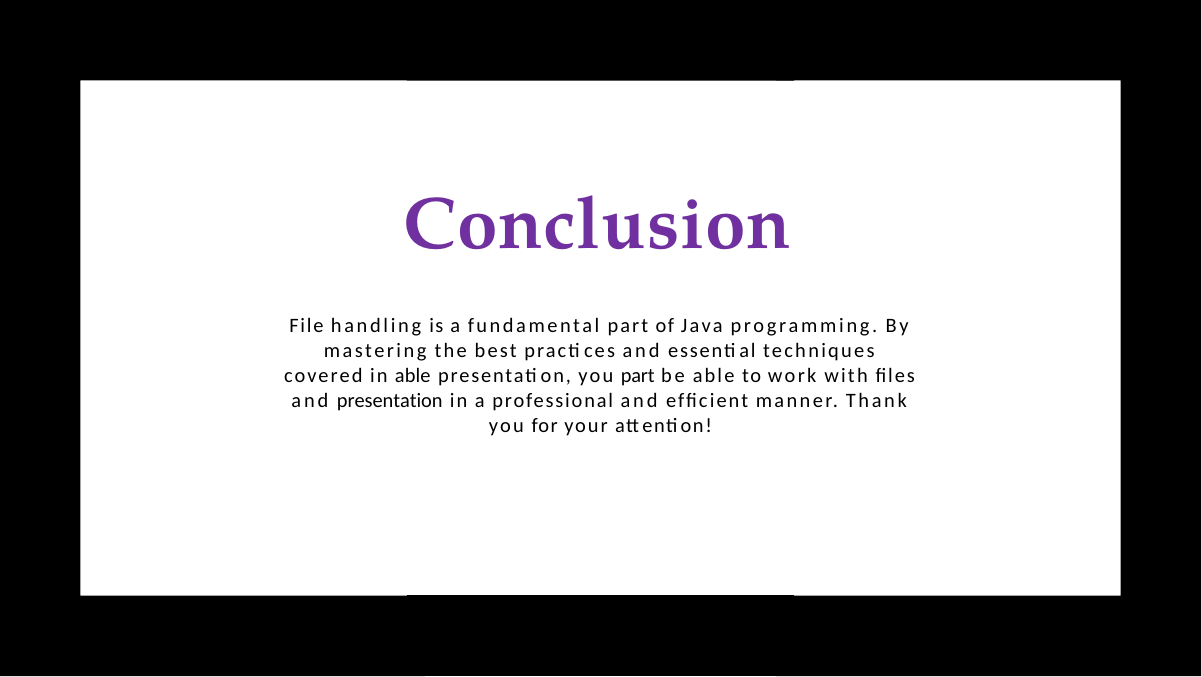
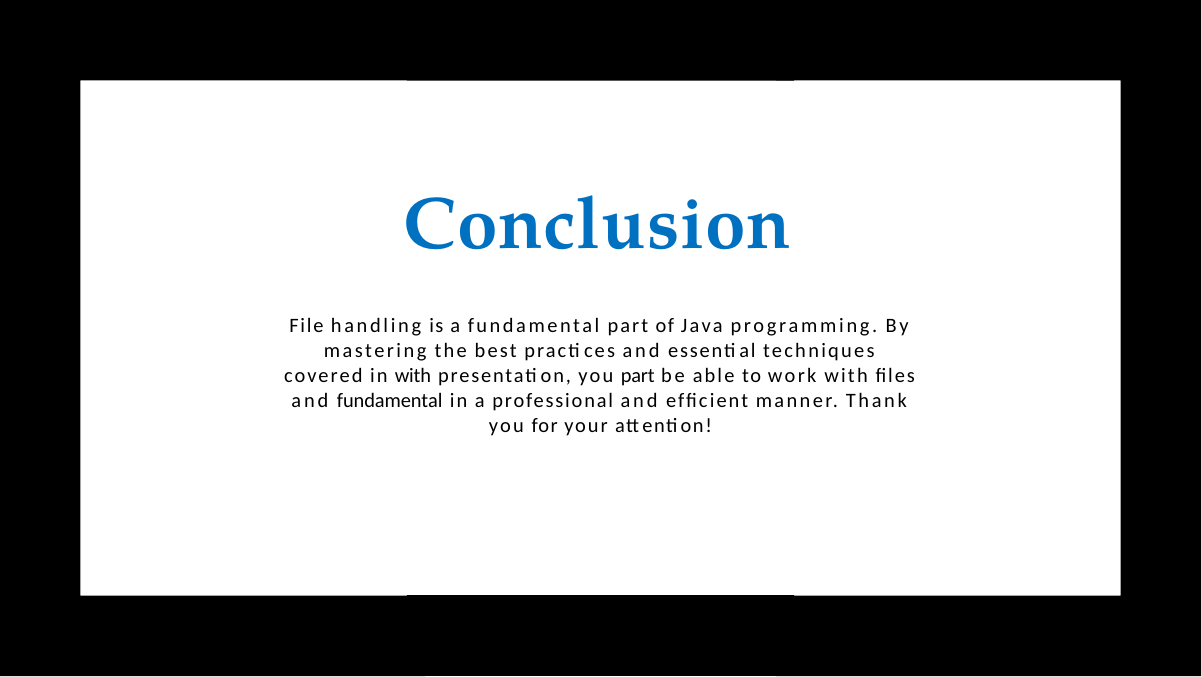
Conclusion colour: purple -> blue (597, 224)
in able: able -> with (413, 376)
and presentation: presentation -> fundamental (390, 401)
